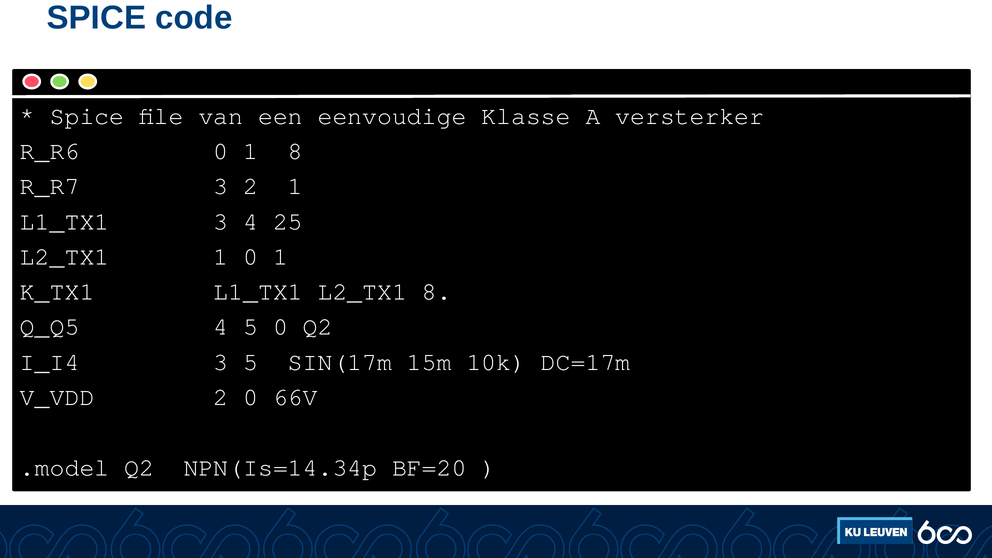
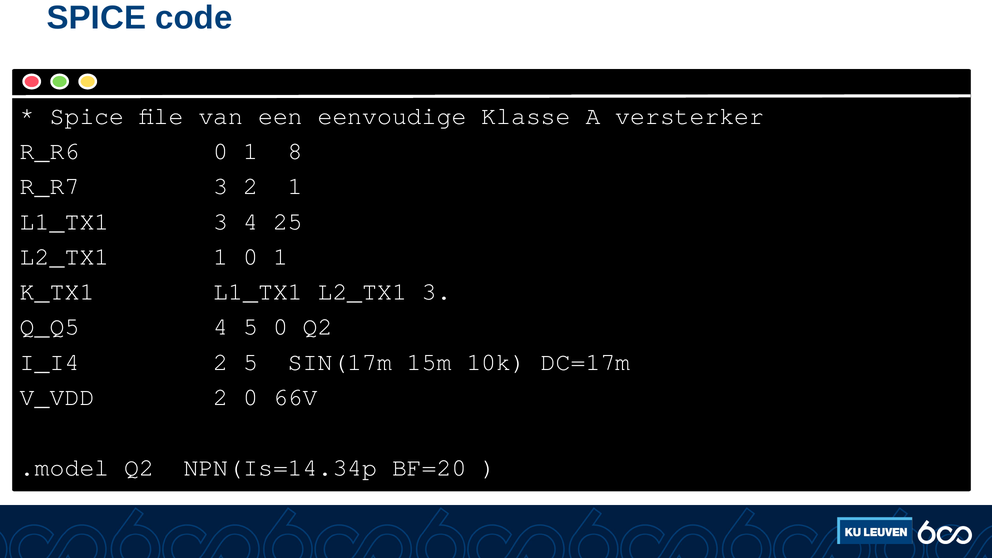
L2_TX1 8: 8 -> 3 (437, 292)
I_I4 3: 3 -> 2 (221, 362)
